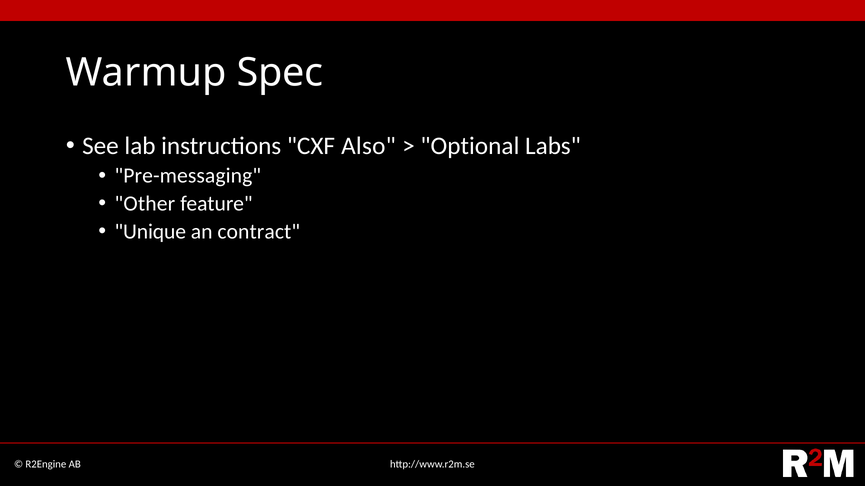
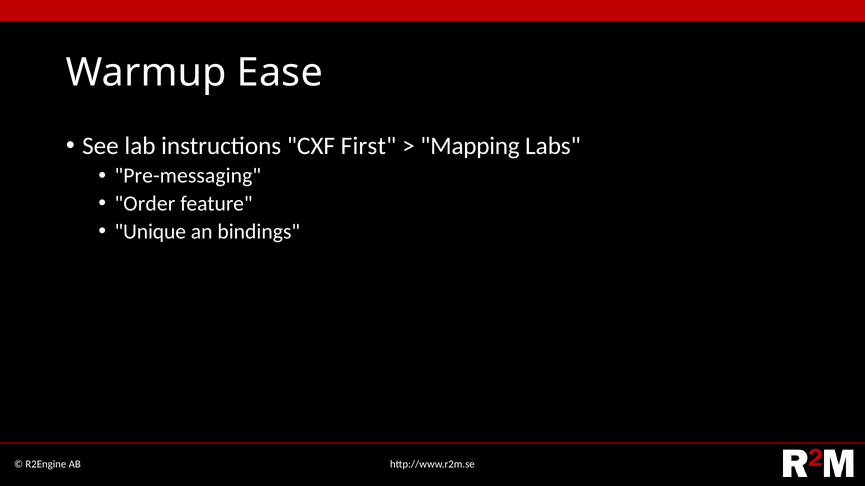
Spec: Spec -> Ease (280, 73)
Also: Also -> First (369, 146)
Optional: Optional -> Mapping (470, 146)
Other: Other -> Order (145, 204)
contract: contract -> bindings (259, 232)
